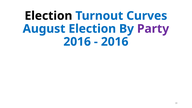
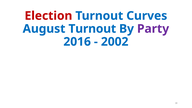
Election colour: black -> red (48, 16)
August Election: Election -> Turnout (92, 29)
2016: 2016 -> 2002 (115, 42)
